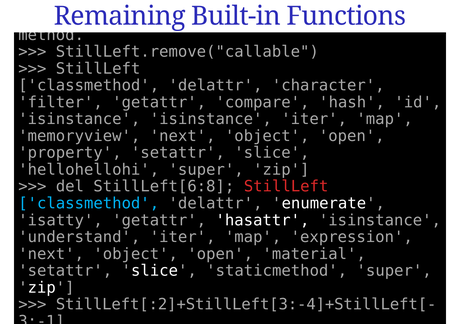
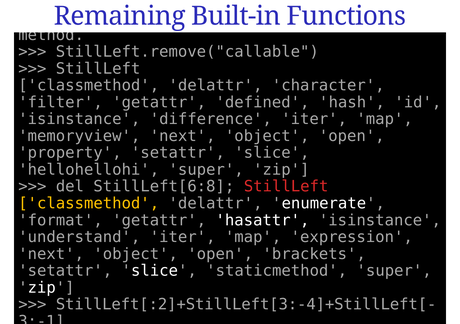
compare: compare -> defined (262, 102)
isinstance isinstance: isinstance -> difference (211, 119)
classmethod colour: light blue -> yellow (89, 203)
isatty: isatty -> format (61, 220)
material: material -> brackets (314, 254)
